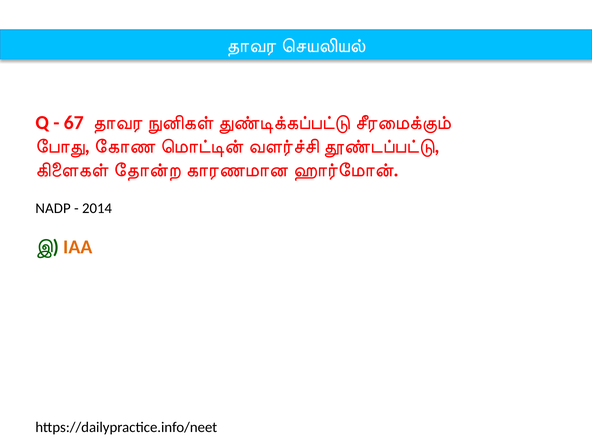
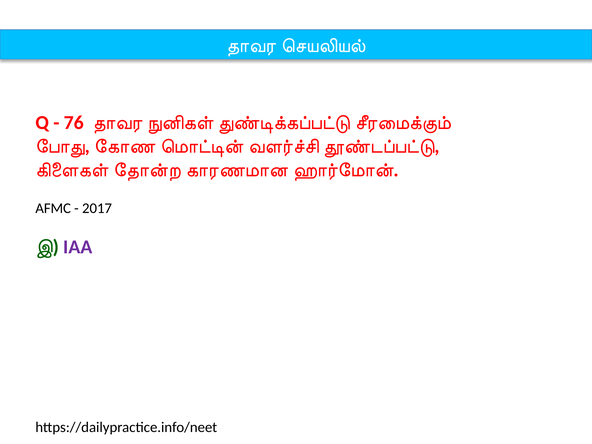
67: 67 -> 76 (74, 123)
NADP: NADP -> AFMC (53, 208)
2014: 2014 -> 2017 (97, 208)
IAA colour: orange -> purple (78, 247)
